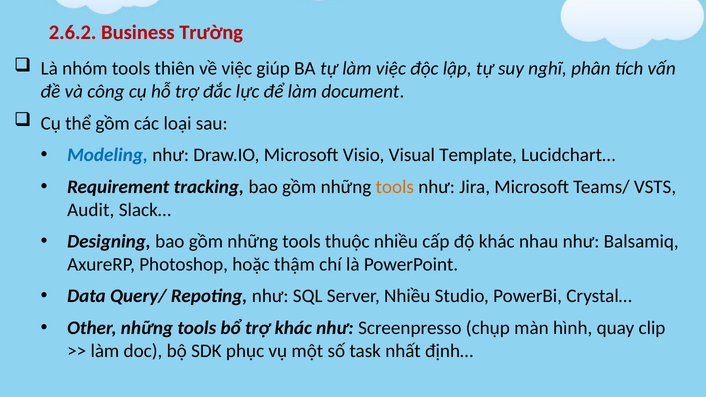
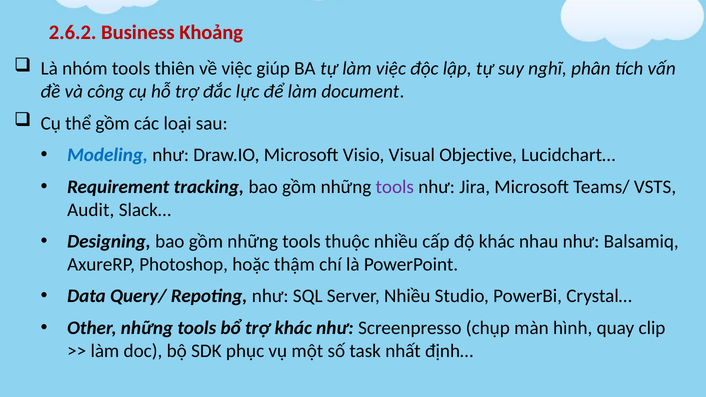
Trường: Trường -> Khoảng (211, 32)
Template: Template -> Objective (478, 155)
tools colour: orange -> purple (395, 187)
